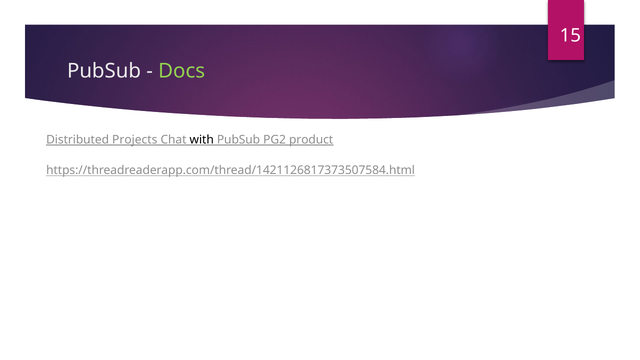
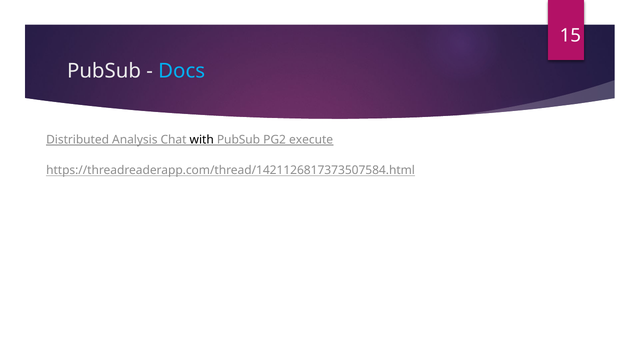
Docs colour: light green -> light blue (182, 71)
Projects: Projects -> Analysis (135, 140)
product: product -> execute (311, 140)
